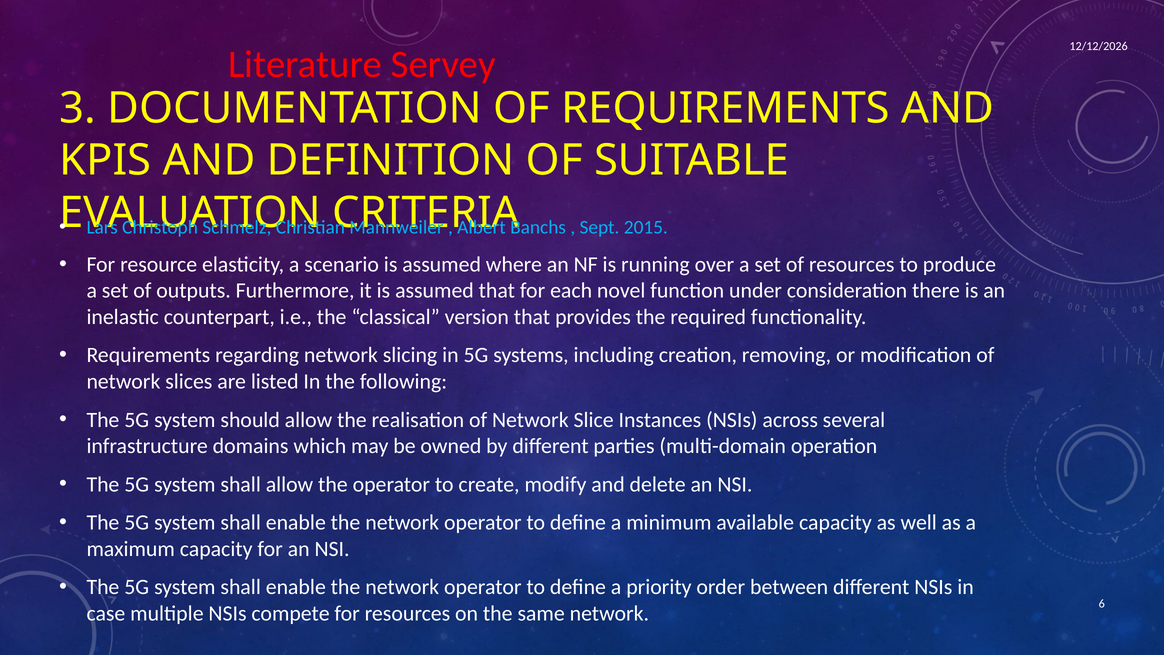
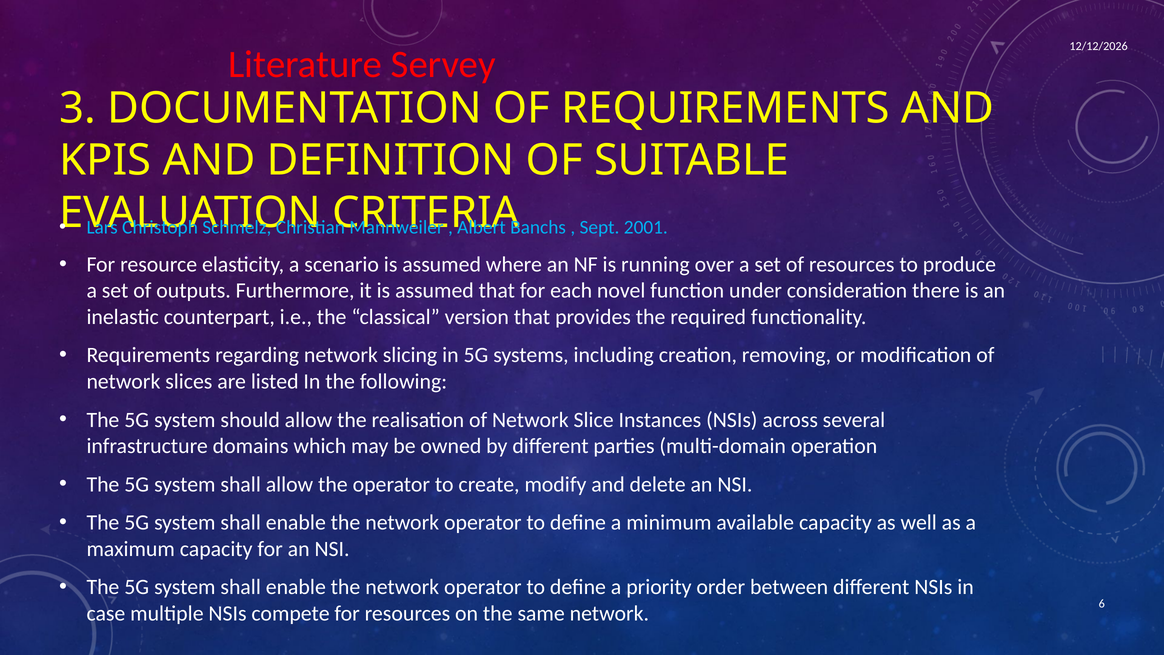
2015: 2015 -> 2001 (646, 227)
